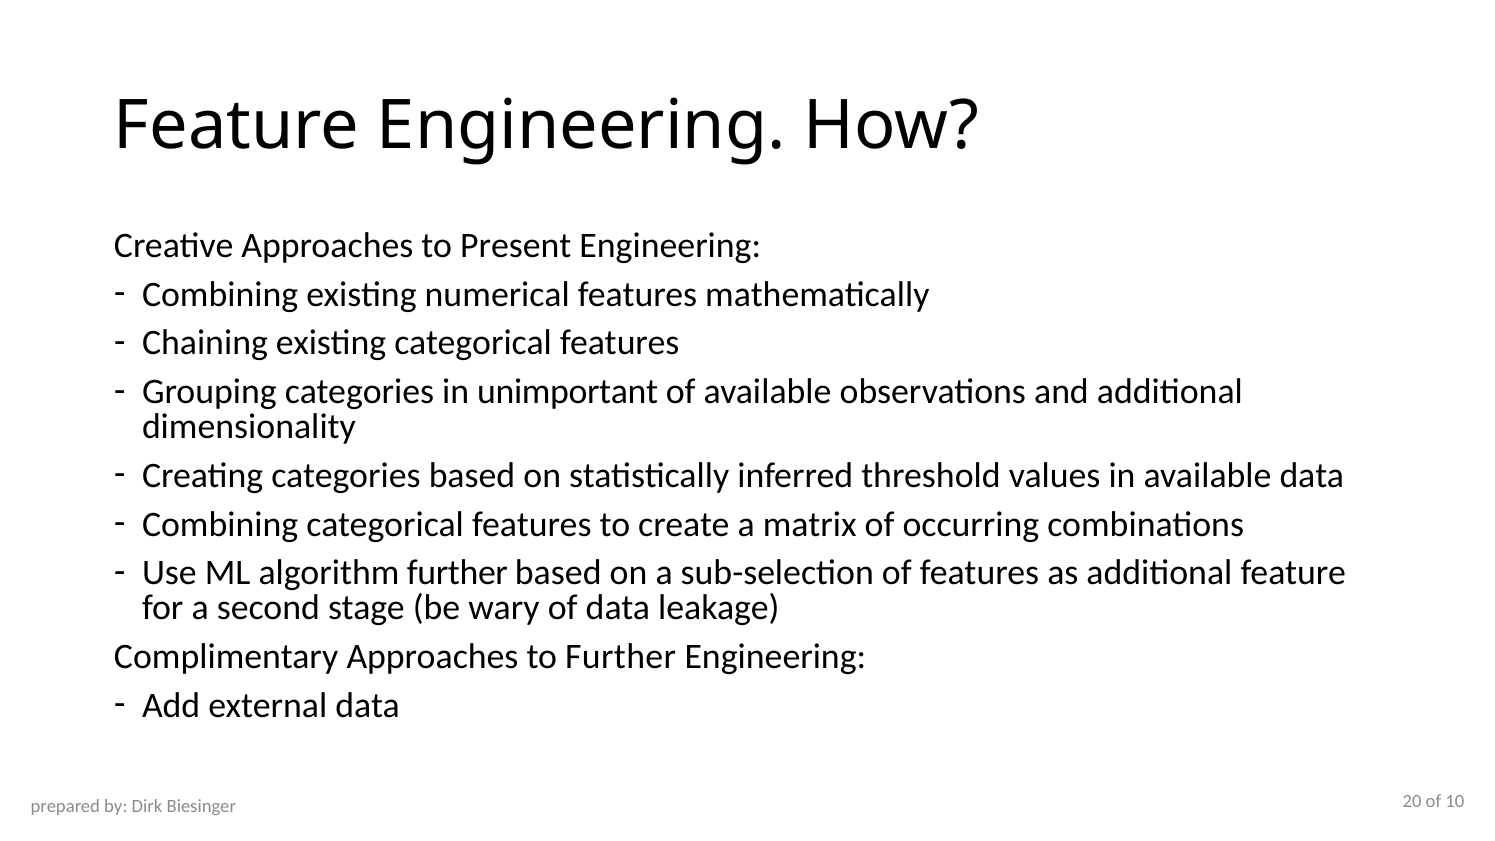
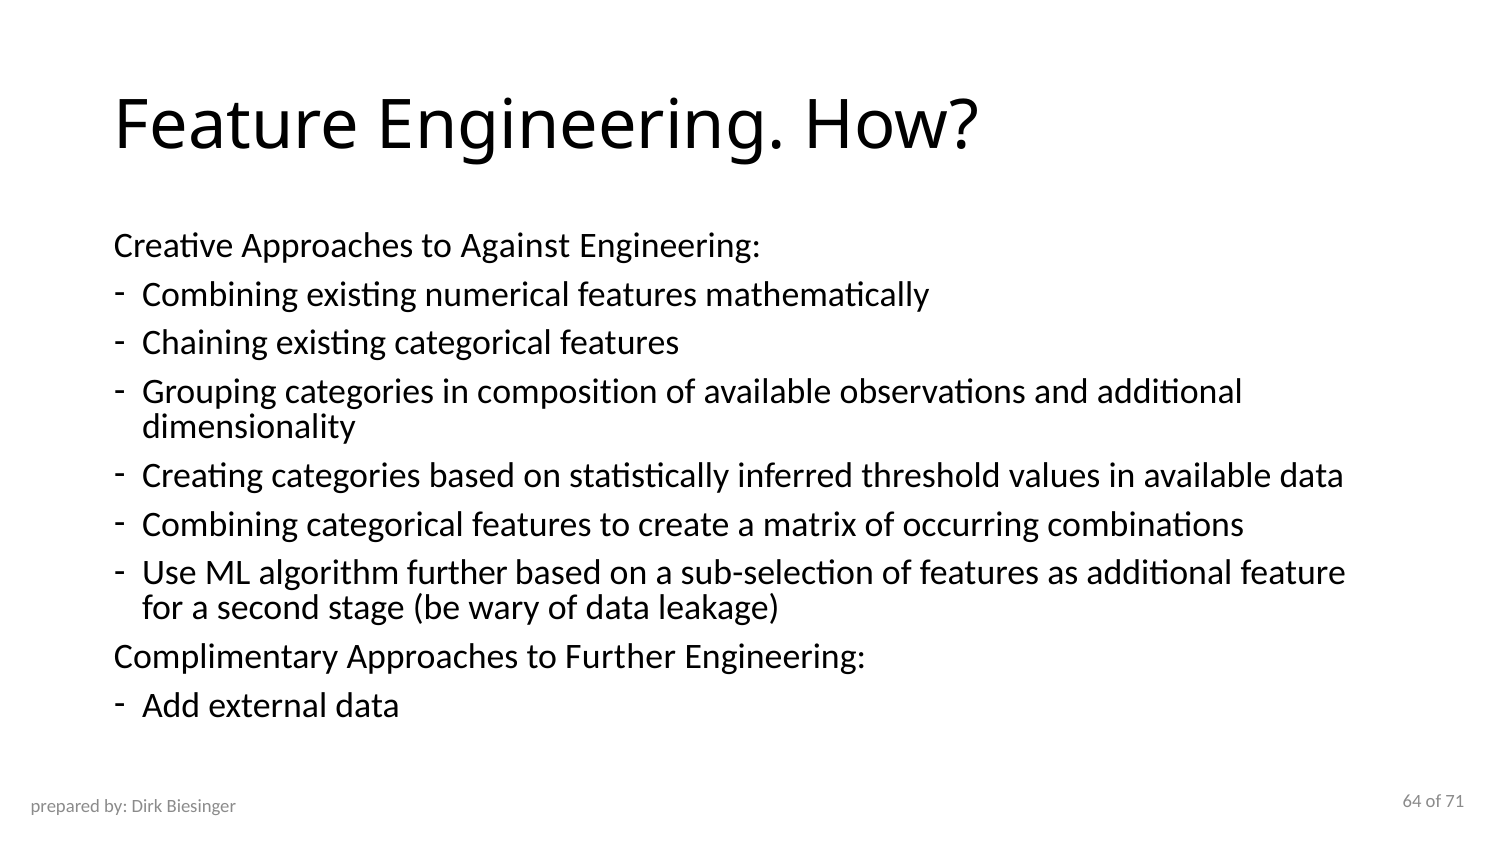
Present: Present -> Against (516, 245)
unimportant: unimportant -> composition (567, 392)
20: 20 -> 64 (1412, 801)
10: 10 -> 71 (1455, 801)
